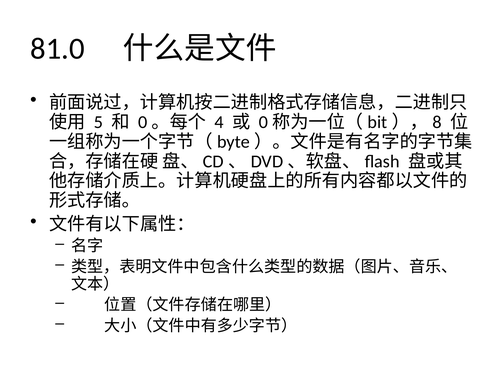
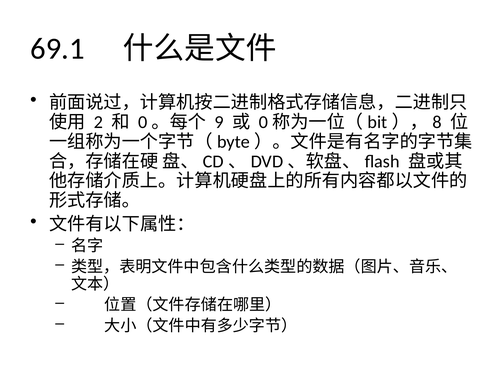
81.0: 81.0 -> 69.1 (57, 49)
5: 5 -> 2 (98, 122)
4: 4 -> 9 (219, 122)
